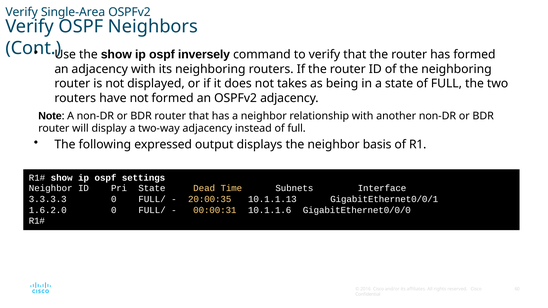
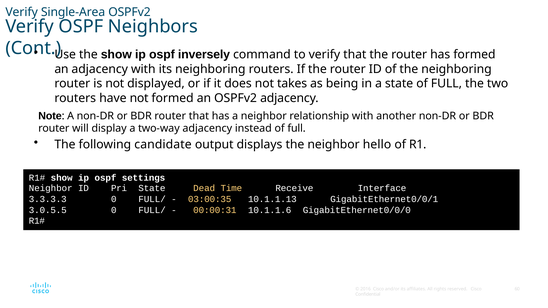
expressed: expressed -> candidate (163, 145)
basis: basis -> hello (377, 145)
Subnets: Subnets -> Receive (294, 188)
20:00:35: 20:00:35 -> 03:00:35 (210, 199)
1.6.2.0: 1.6.2.0 -> 3.0.5.5 (48, 210)
